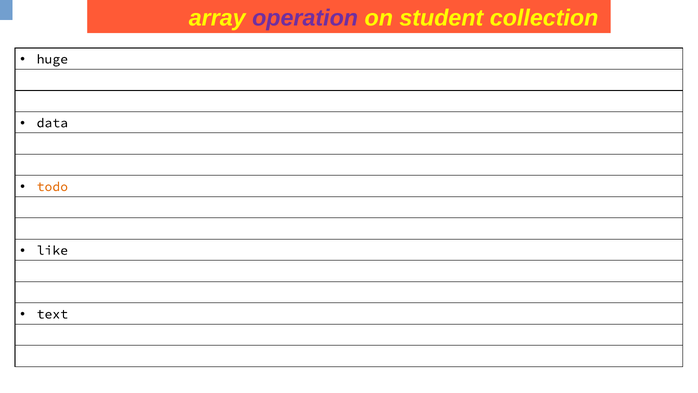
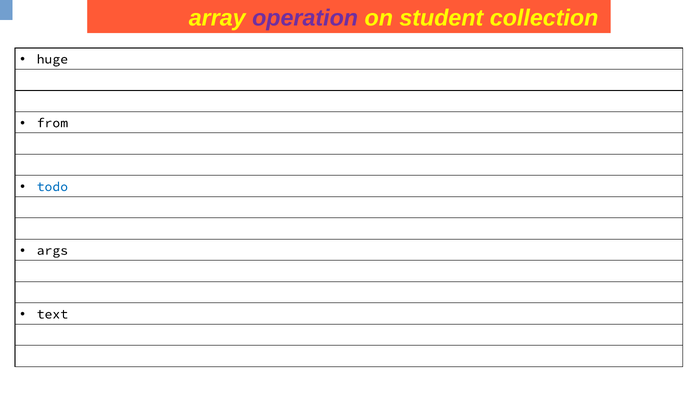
data: data -> from (52, 123)
todo colour: orange -> blue (52, 186)
like: like -> args (52, 250)
